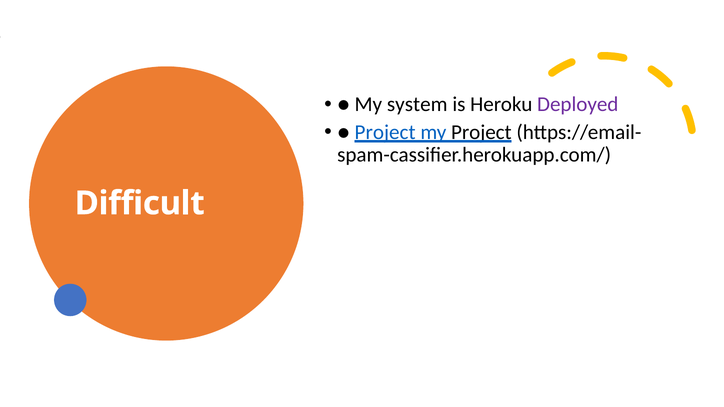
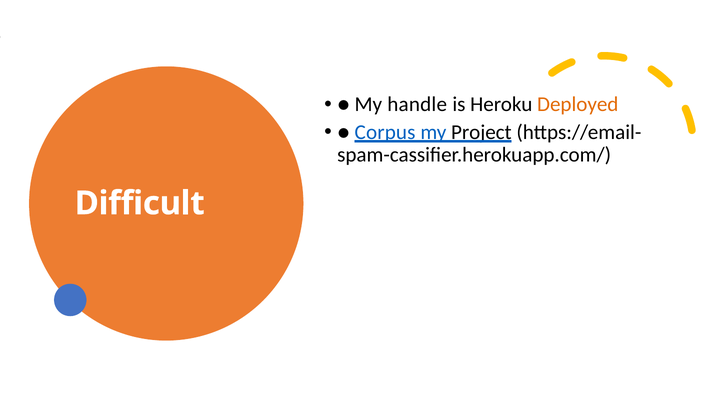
system: system -> handle (417, 105)
Deployed colour: purple -> orange (578, 105)
Project: Project -> Corpus (385, 132)
